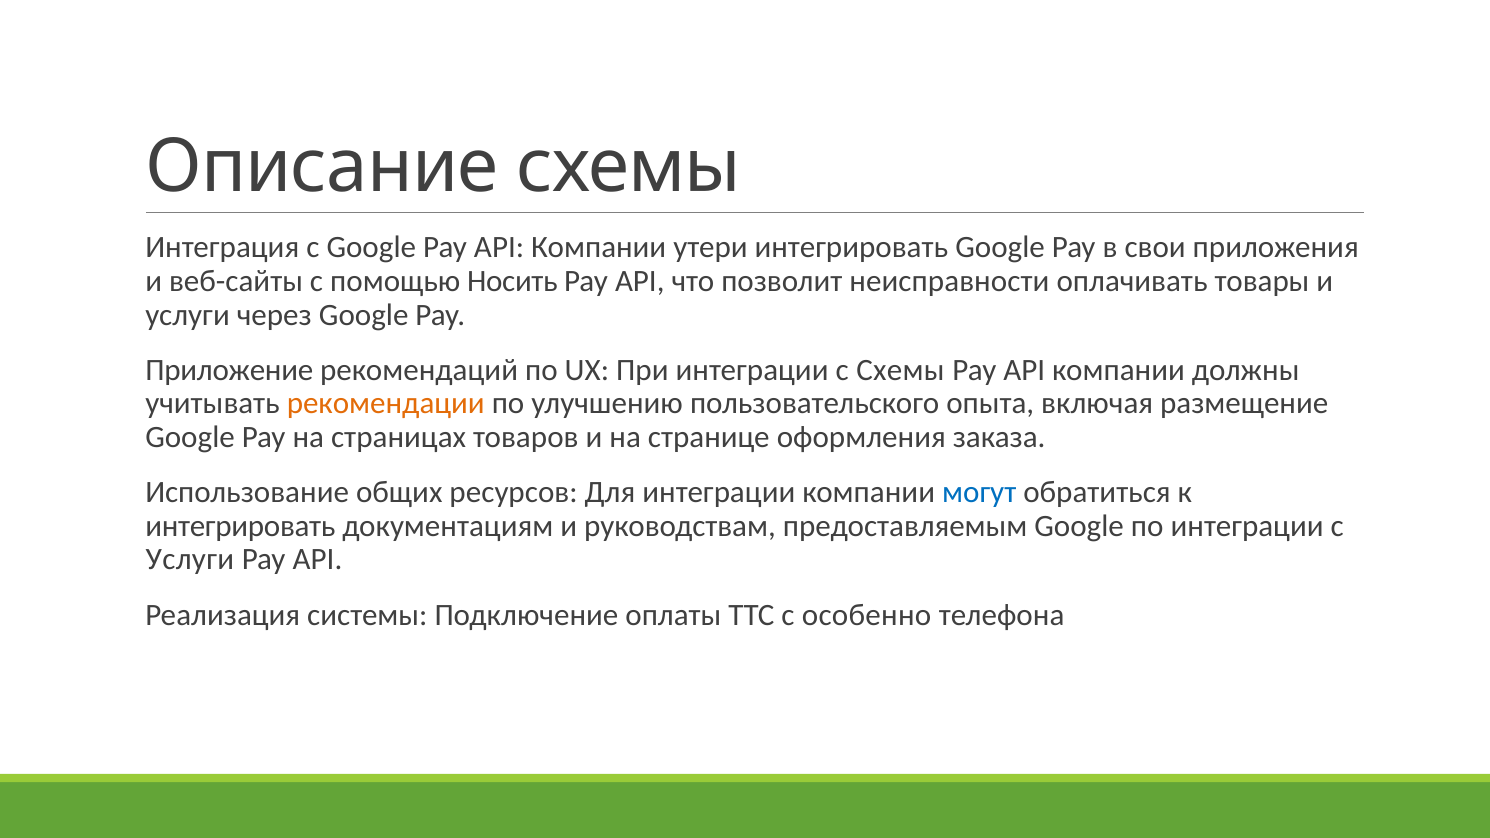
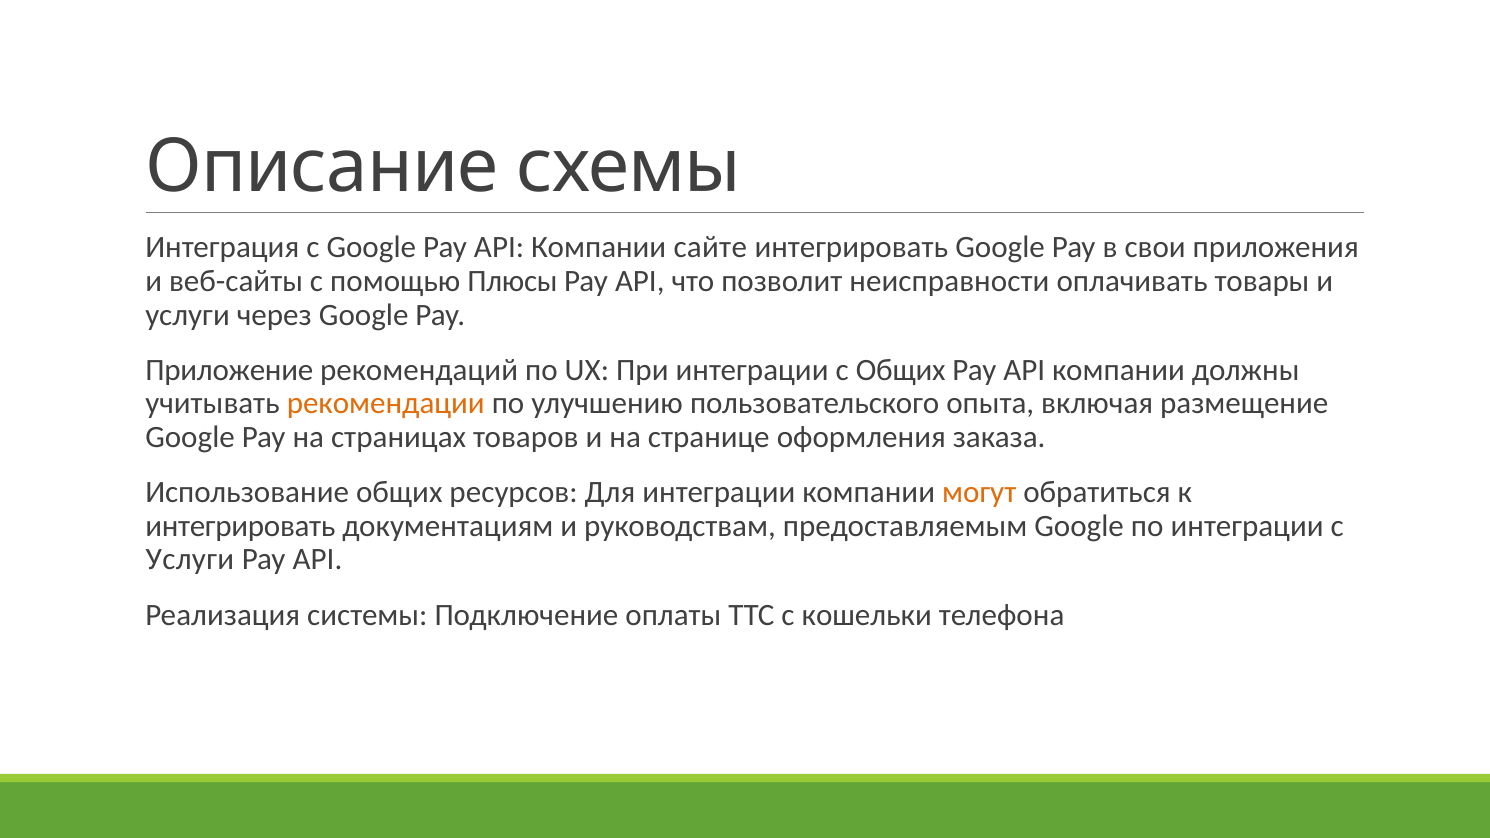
утери: утери -> сайте (710, 248)
Носить: Носить -> Плюсы (512, 281)
с Схемы: Схемы -> Общих (901, 370)
могут colour: blue -> orange (979, 493)
особенно: особенно -> кошельки (867, 615)
